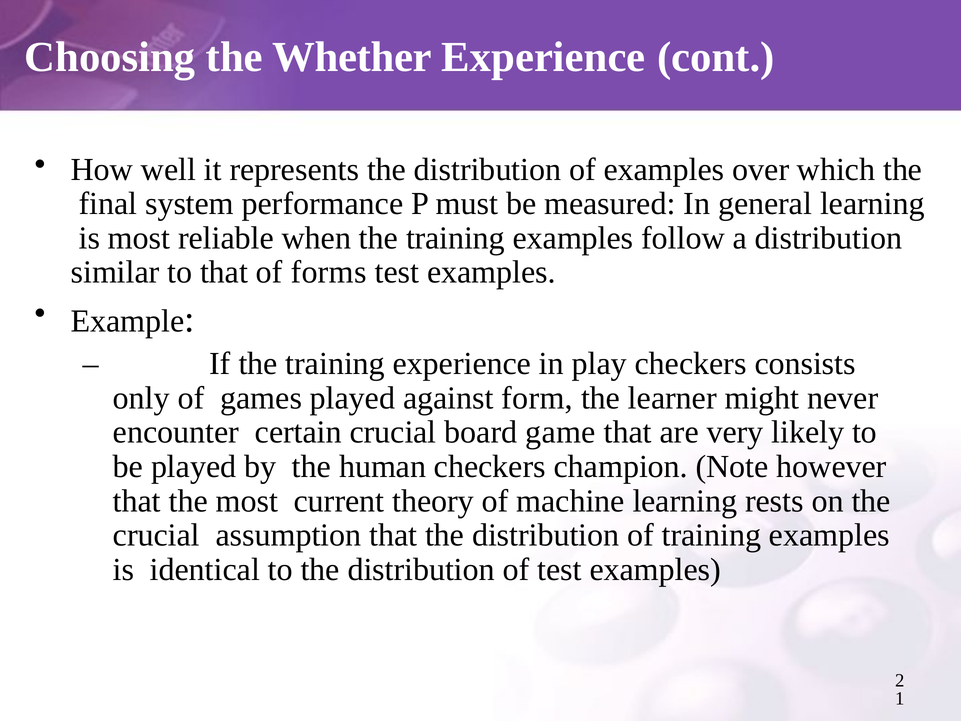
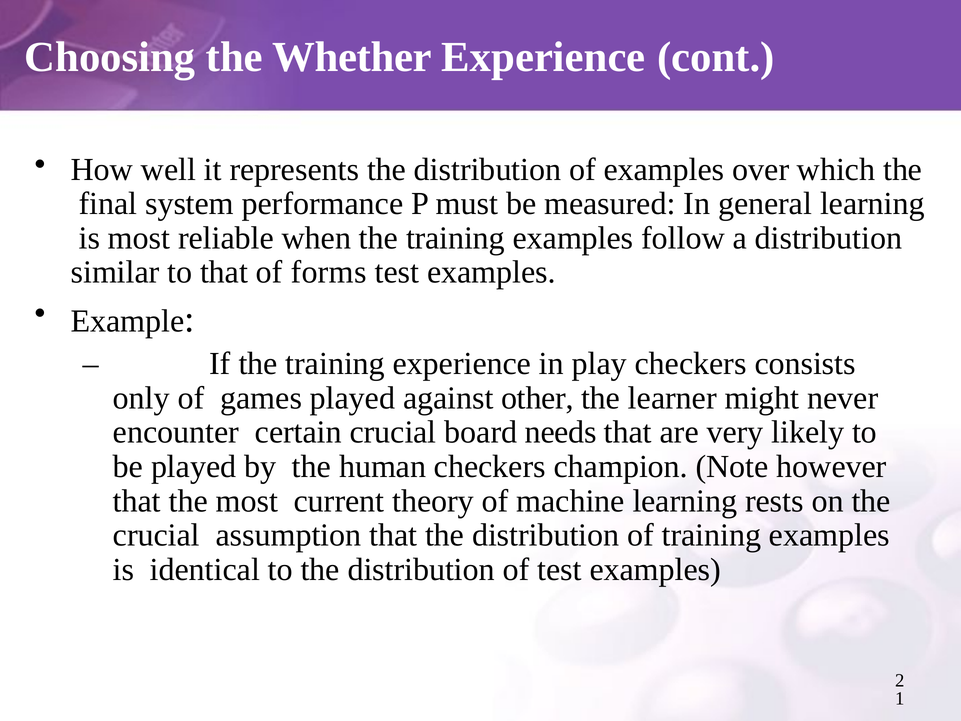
form: form -> other (537, 398)
game: game -> needs (561, 433)
